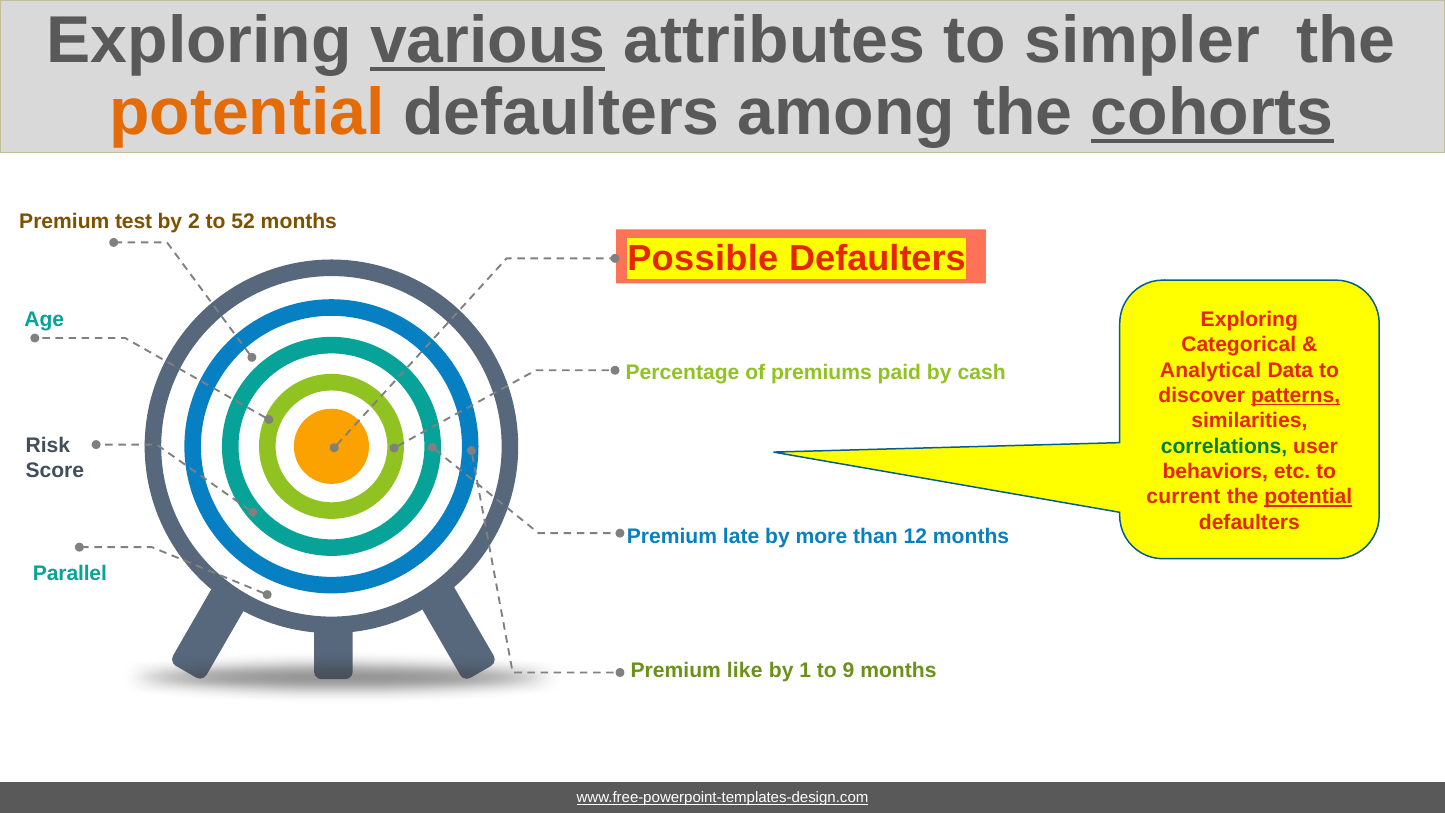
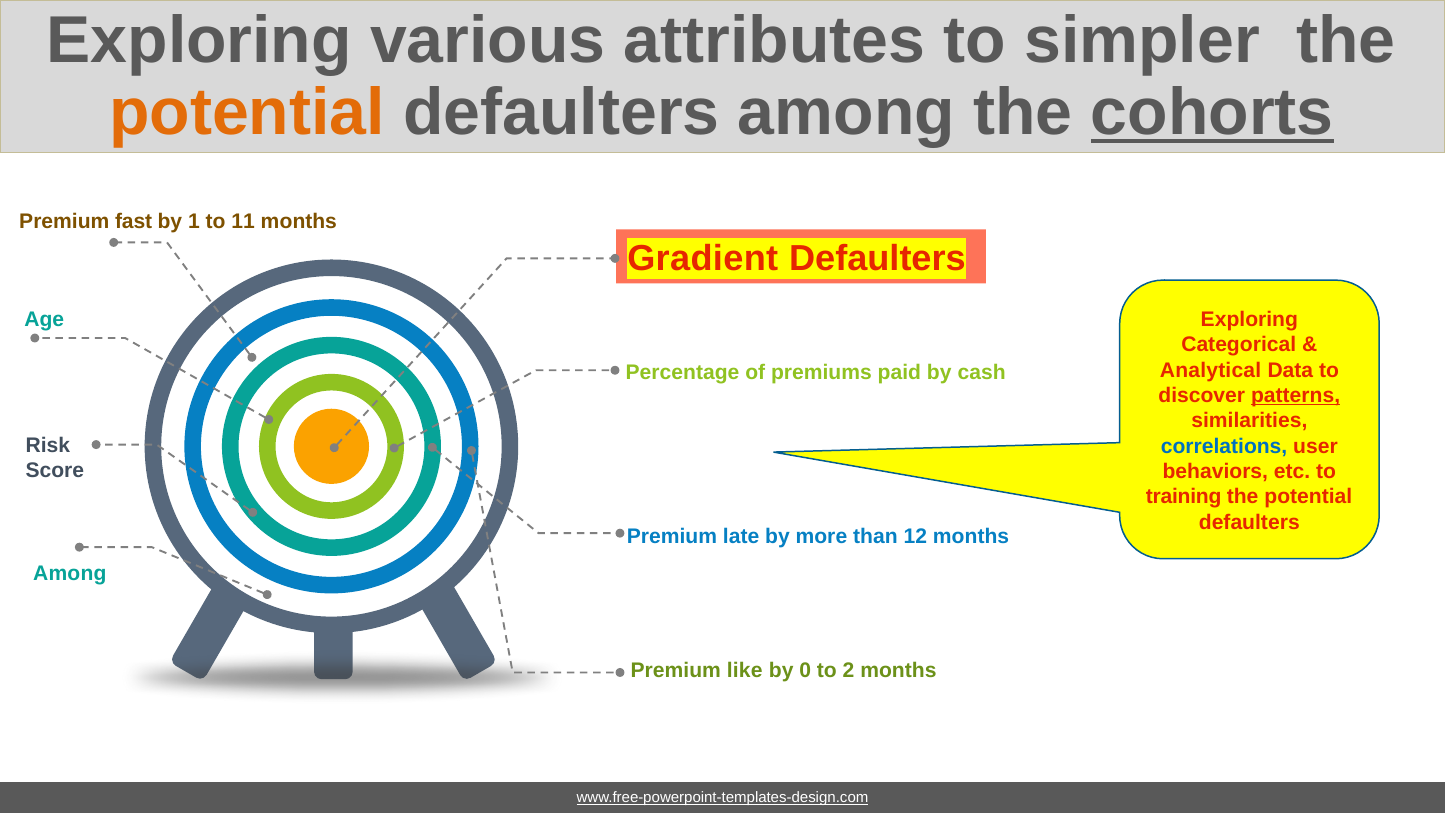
various underline: present -> none (488, 41)
test: test -> fast (134, 221)
2: 2 -> 1 (194, 221)
52: 52 -> 11 (243, 221)
Possible: Possible -> Gradient (703, 259)
correlations colour: green -> blue (1224, 446)
current: current -> training (1184, 497)
potential underline: present -> none (1308, 497)
Parallel: Parallel -> Among (70, 573)
1: 1 -> 0 (805, 671)
9: 9 -> 2 (849, 671)
